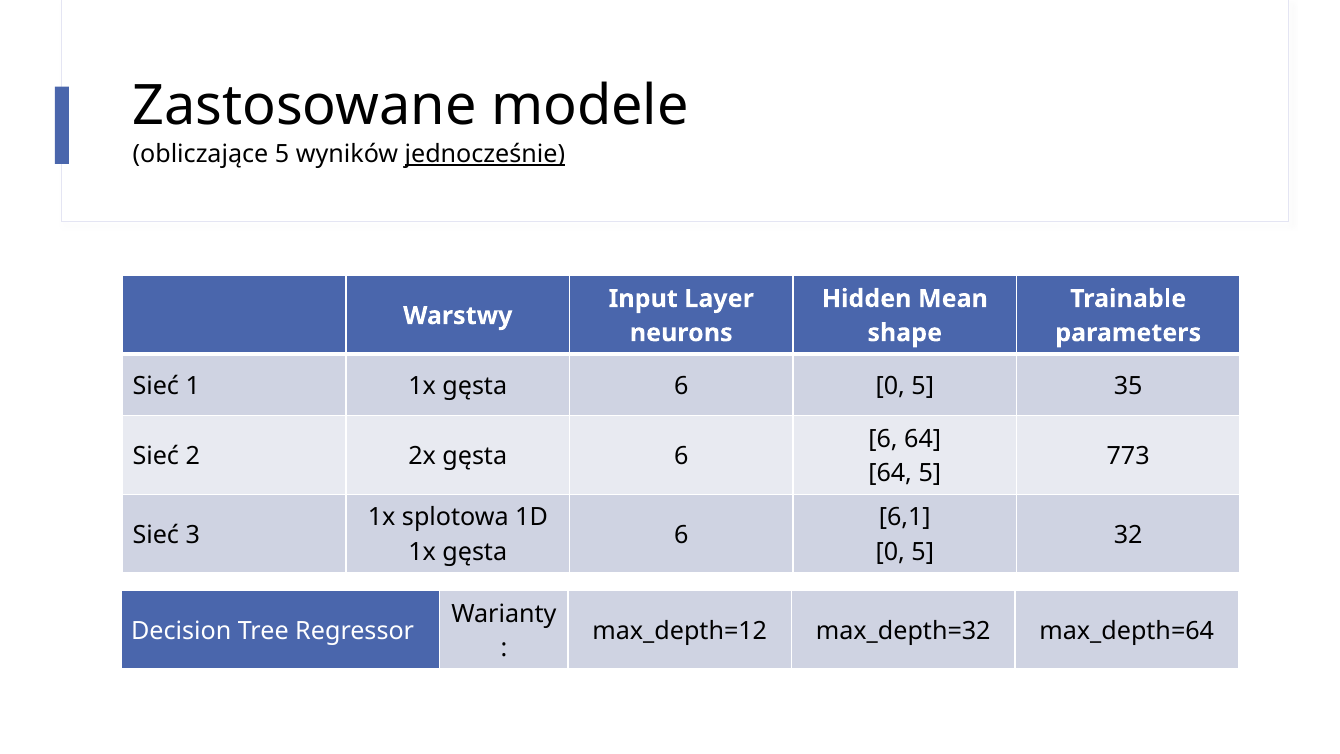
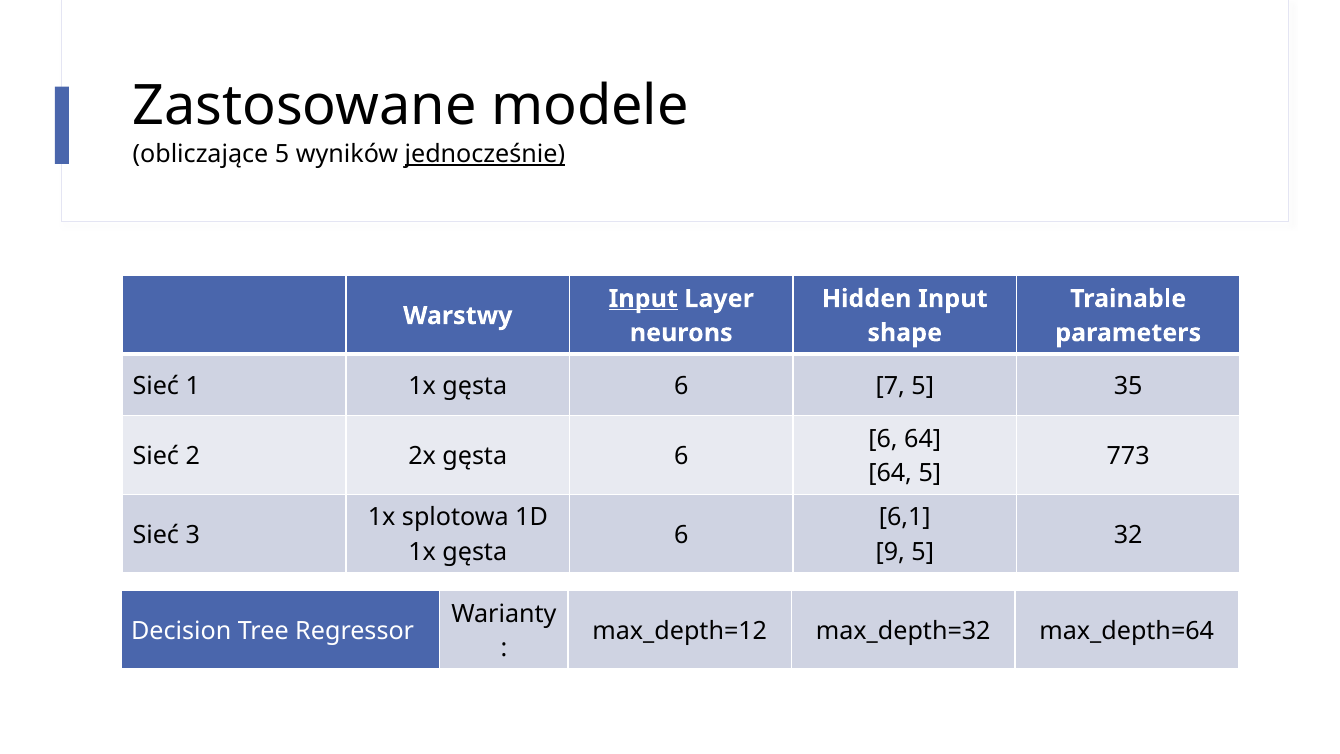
Input underline: none -> present (643, 299)
Hidden Mean: Mean -> Input (953, 299)
6 0: 0 -> 7 (890, 386)
0: 0 -> 9 (890, 552)
